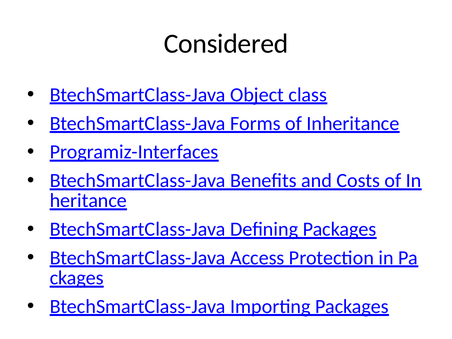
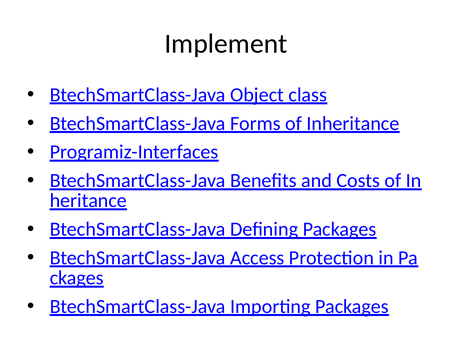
Considered: Considered -> Implement (226, 44)
